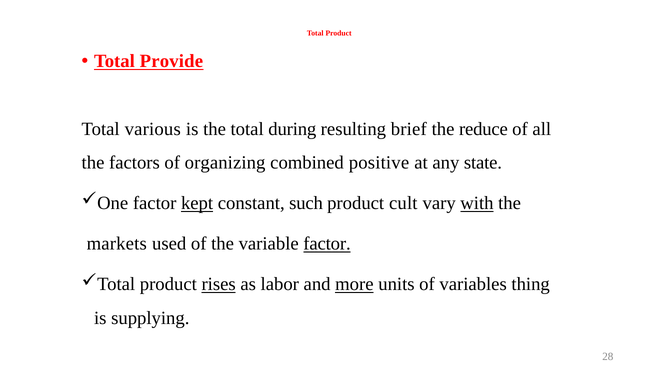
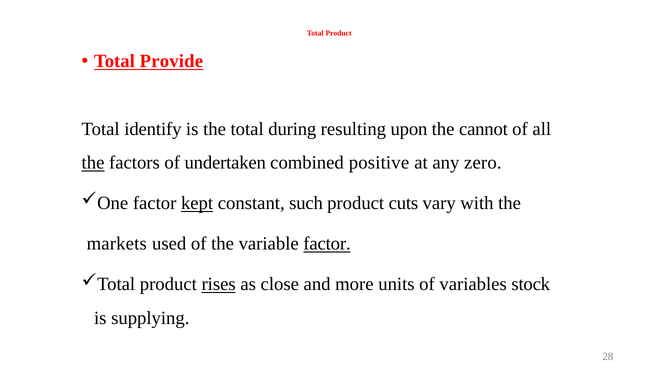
various: various -> identify (153, 129)
brief: brief -> upon (409, 129)
reduce: reduce -> cannot (483, 129)
the underline: none -> present (93, 163)
organizing: organizing -> undertaken (225, 163)
state: state -> zero (483, 163)
cult: cult -> cuts (403, 204)
with underline: present -> none (477, 204)
labor: labor -> close (280, 285)
more underline: present -> none (354, 285)
thing: thing -> stock (531, 285)
